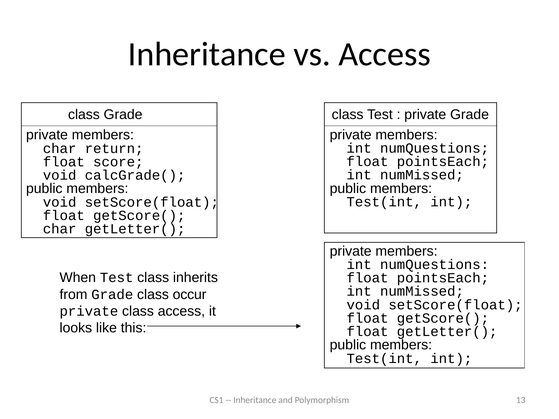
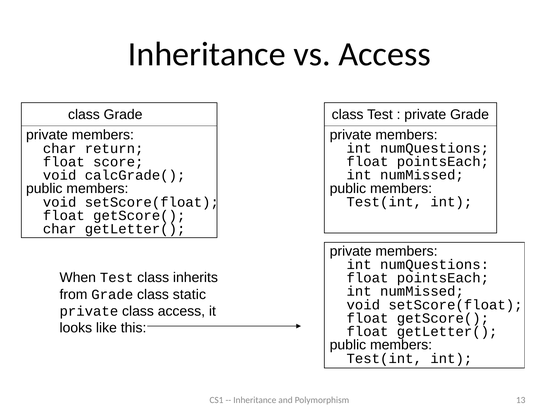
occur: occur -> static (189, 295)
